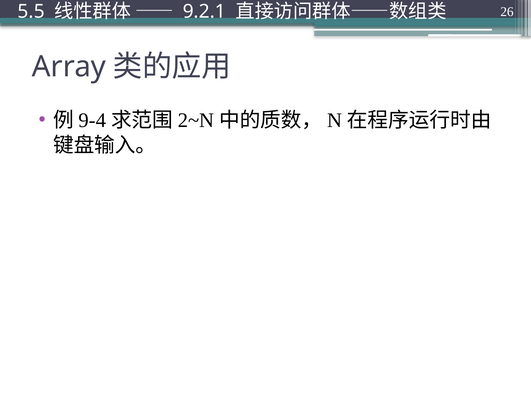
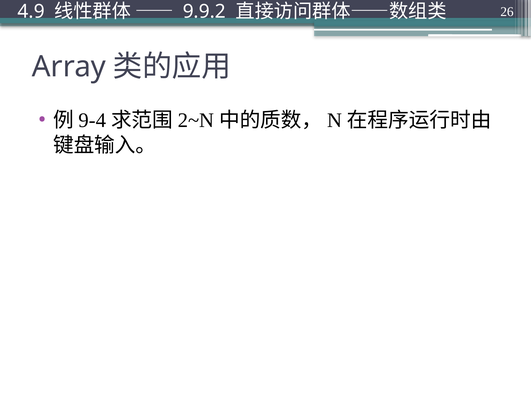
5.5: 5.5 -> 4.9 (31, 12)
9.2.1: 9.2.1 -> 9.9.2 (204, 12)
